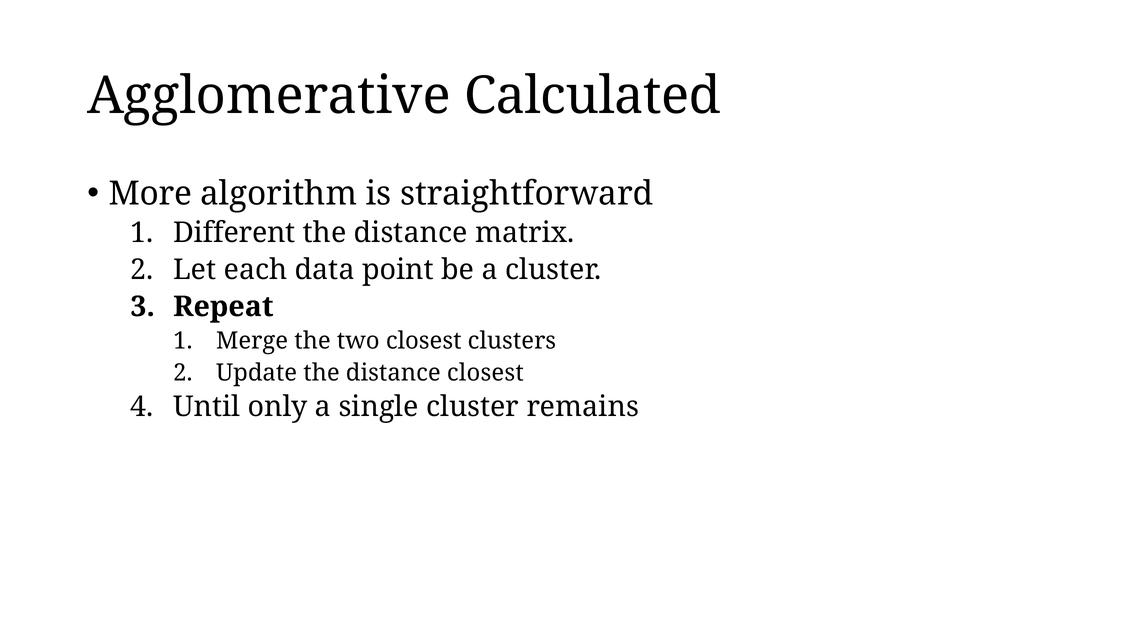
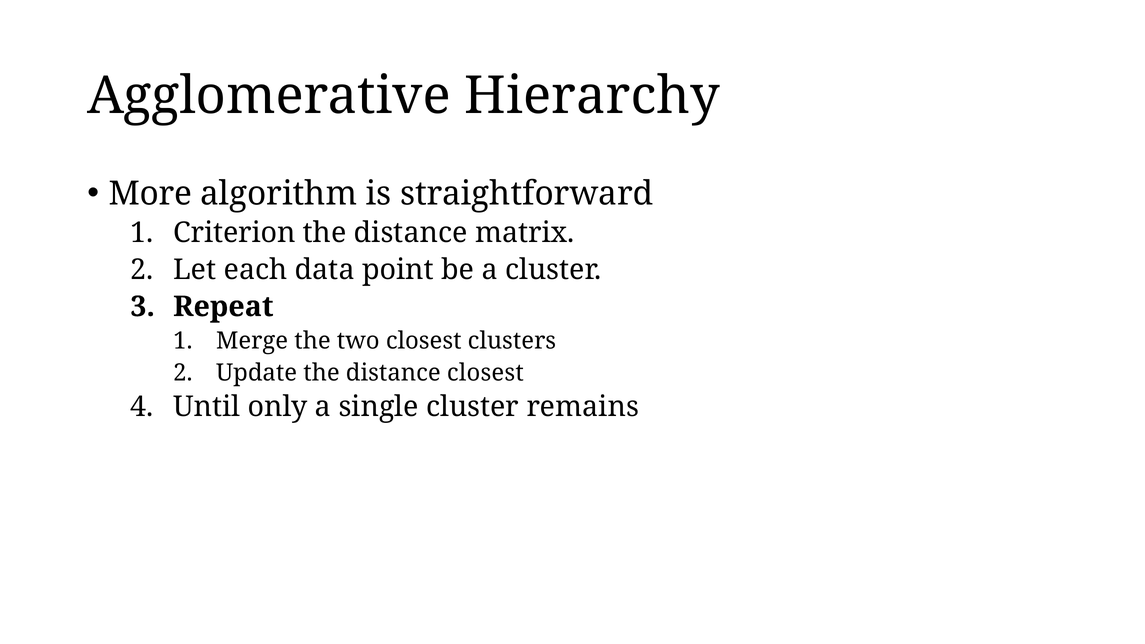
Calculated: Calculated -> Hierarchy (592, 96)
Different: Different -> Criterion (234, 233)
